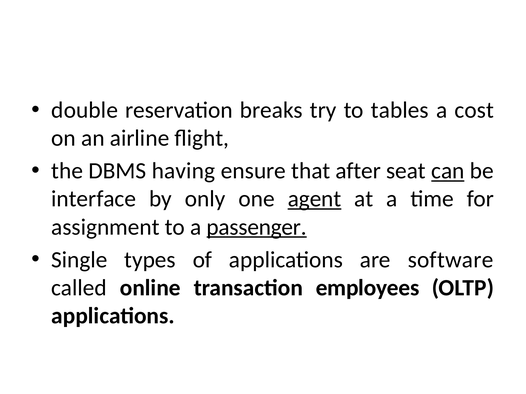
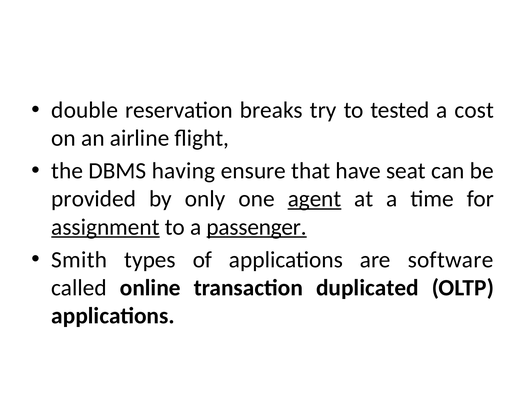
tables: tables -> tested (400, 110)
after: after -> have (358, 171)
can underline: present -> none (448, 171)
interface: interface -> provided (94, 199)
assignment underline: none -> present (105, 227)
Single: Single -> Smith (79, 260)
employees: employees -> duplicated (367, 288)
